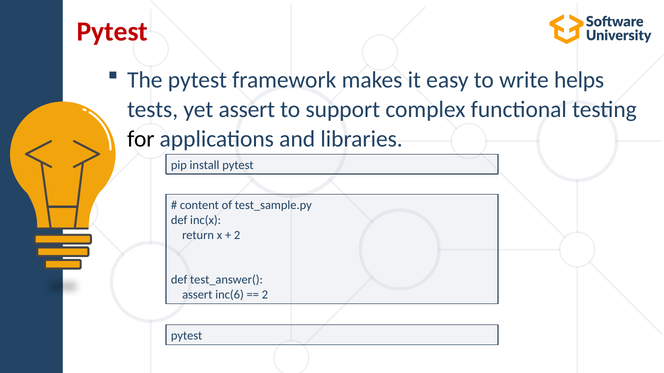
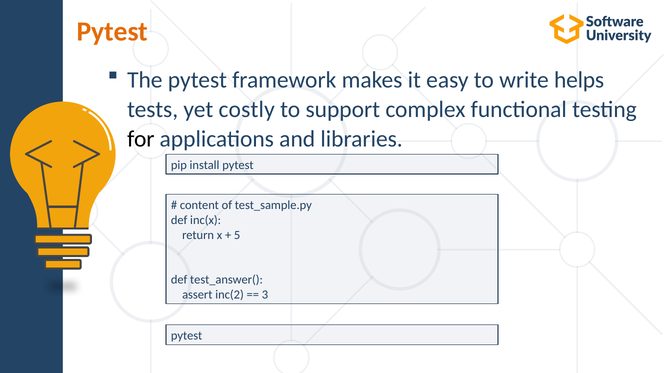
Pytest colour: red -> orange (112, 31)
yet assert: assert -> costly (247, 110)
2: 2 -> 5 (237, 235)
inc(6: inc(6 -> inc(2 (230, 295)
2: 2 -> 3 (265, 295)
